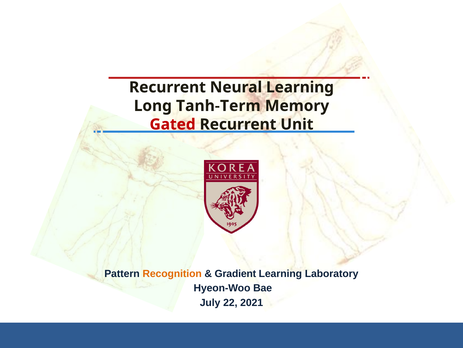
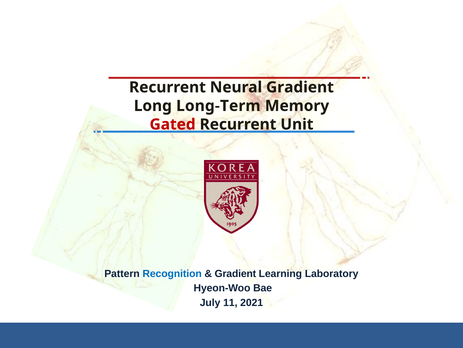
Neural Learning: Learning -> Gradient (300, 87)
Tanh-Term: Tanh-Term -> Long-Term (218, 106)
Recognition colour: orange -> blue (172, 273)
22: 22 -> 11 (230, 302)
